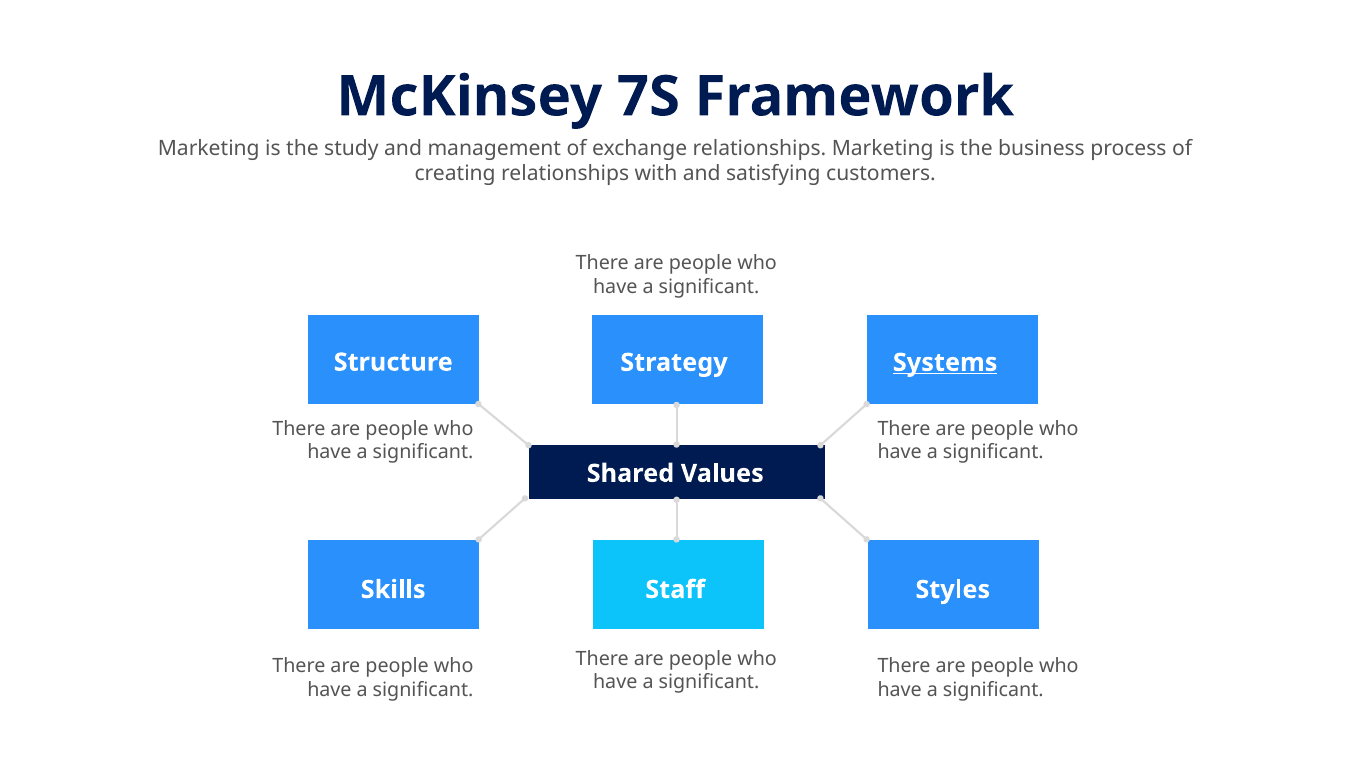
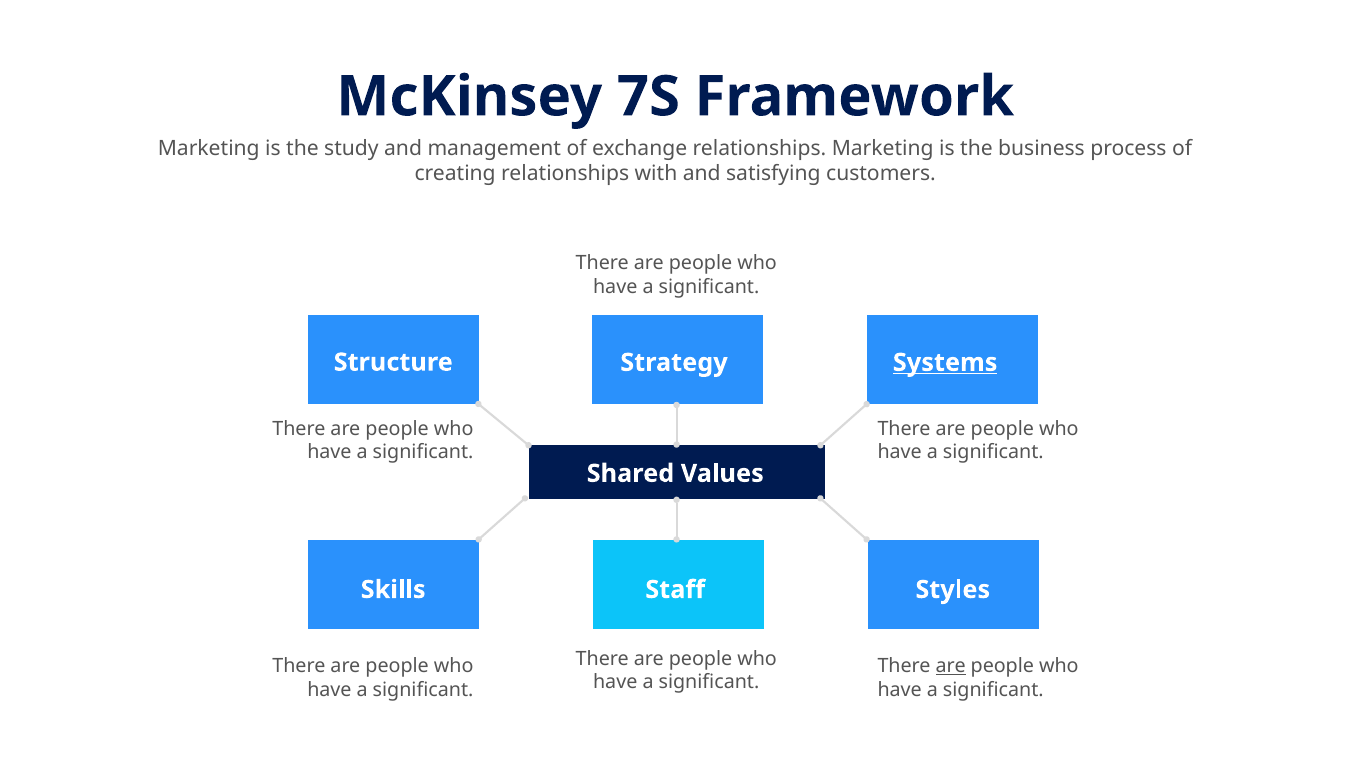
are underline: none -> present (951, 666)
